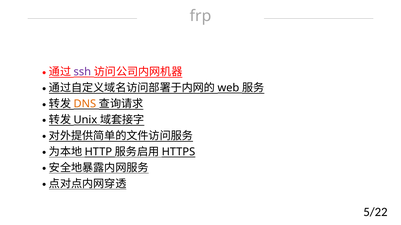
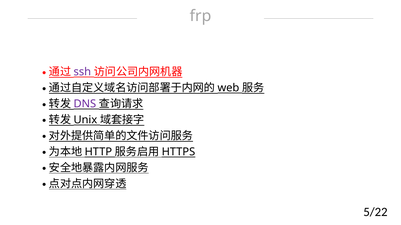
DNS colour: orange -> purple (85, 104)
